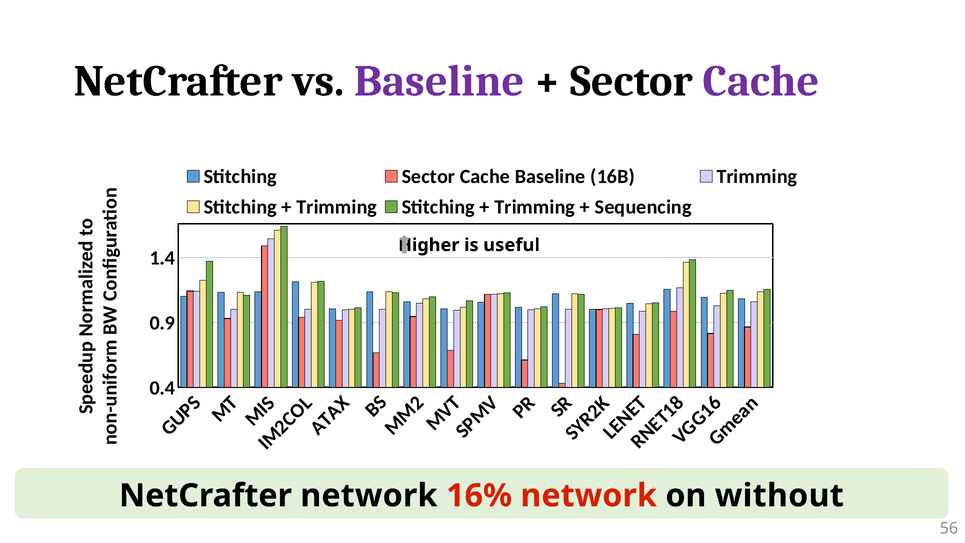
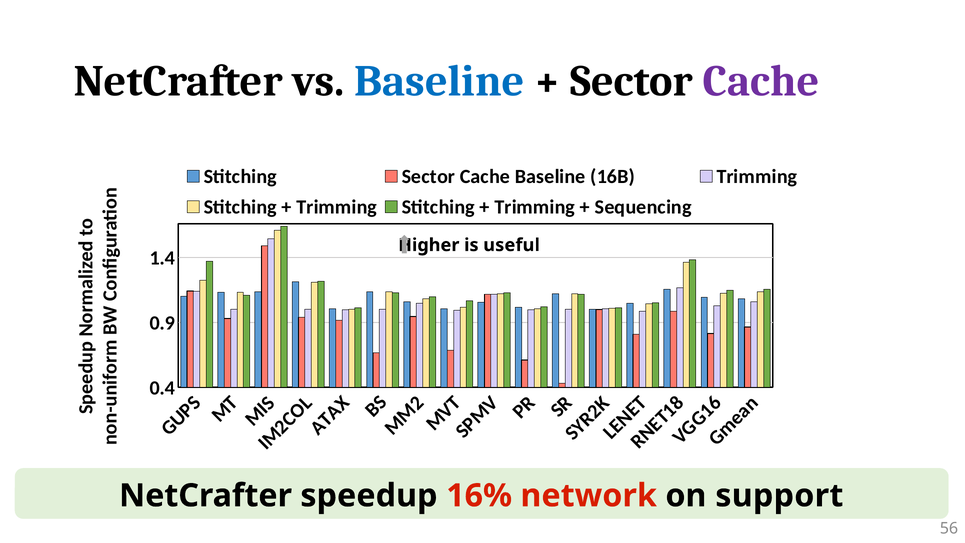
Baseline colour: purple -> blue (439, 81)
NetCrafter network: network -> speedup (369, 496)
without: without -> support (779, 496)
